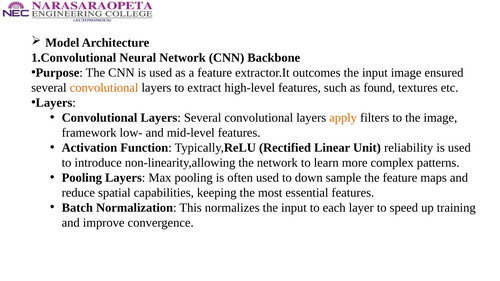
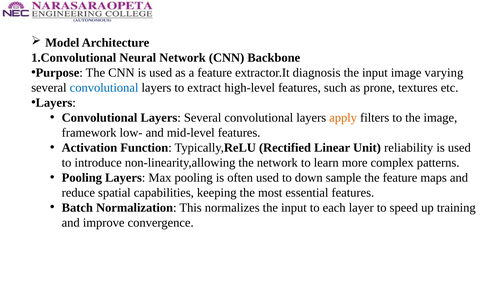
outcomes: outcomes -> diagnosis (317, 73)
ensured: ensured -> varying (444, 73)
convolutional colour: orange -> blue (104, 88)
found: found -> prone (379, 88)
